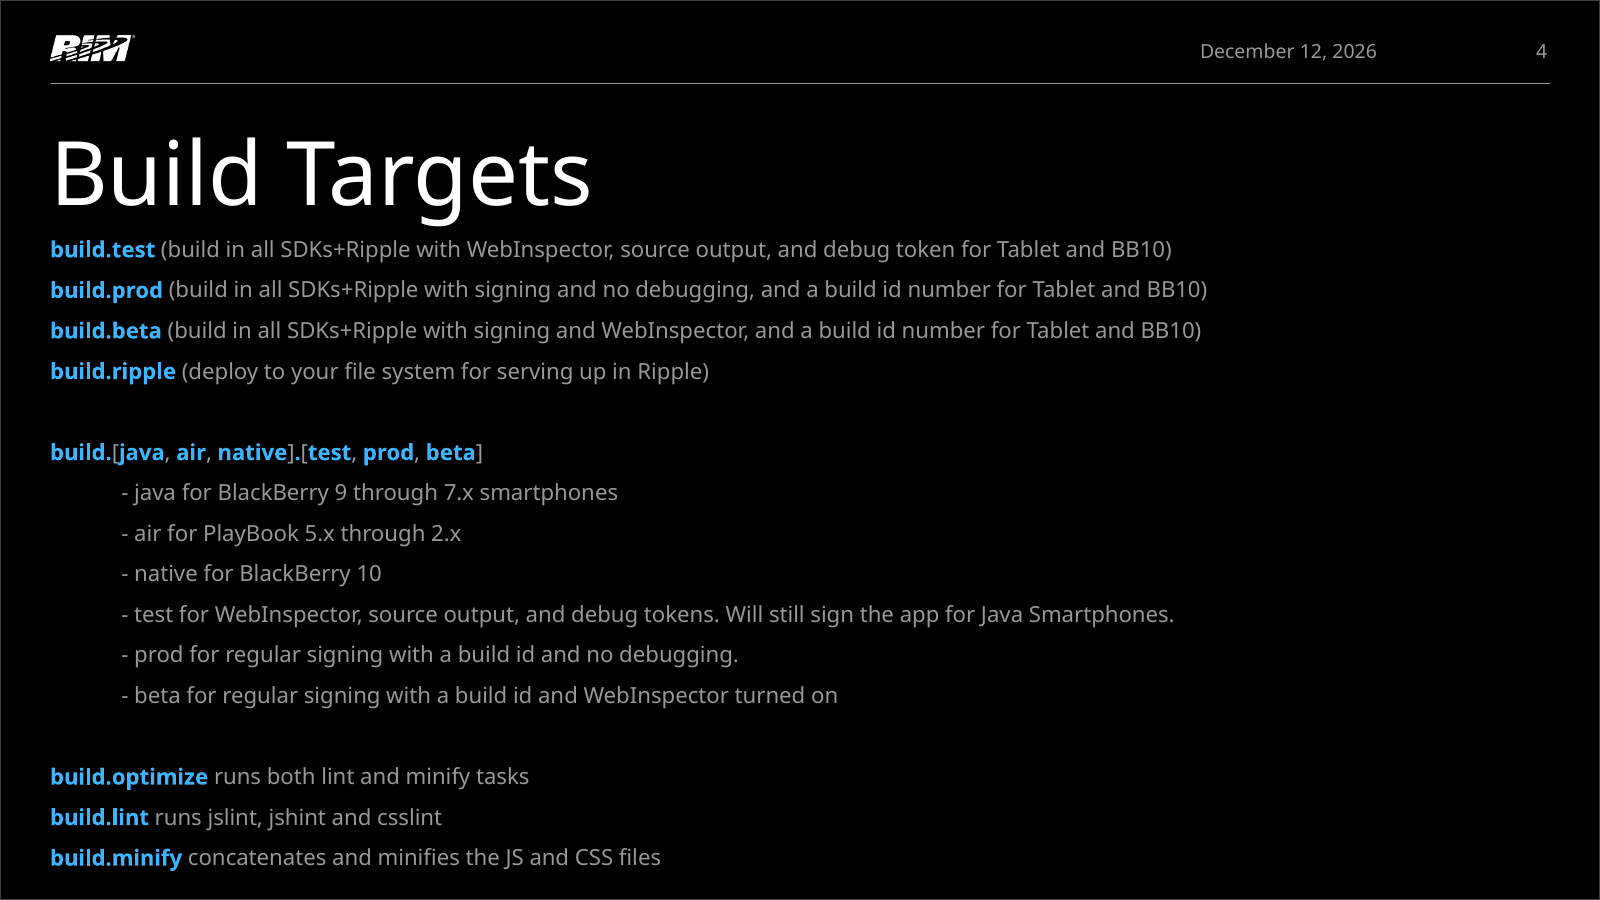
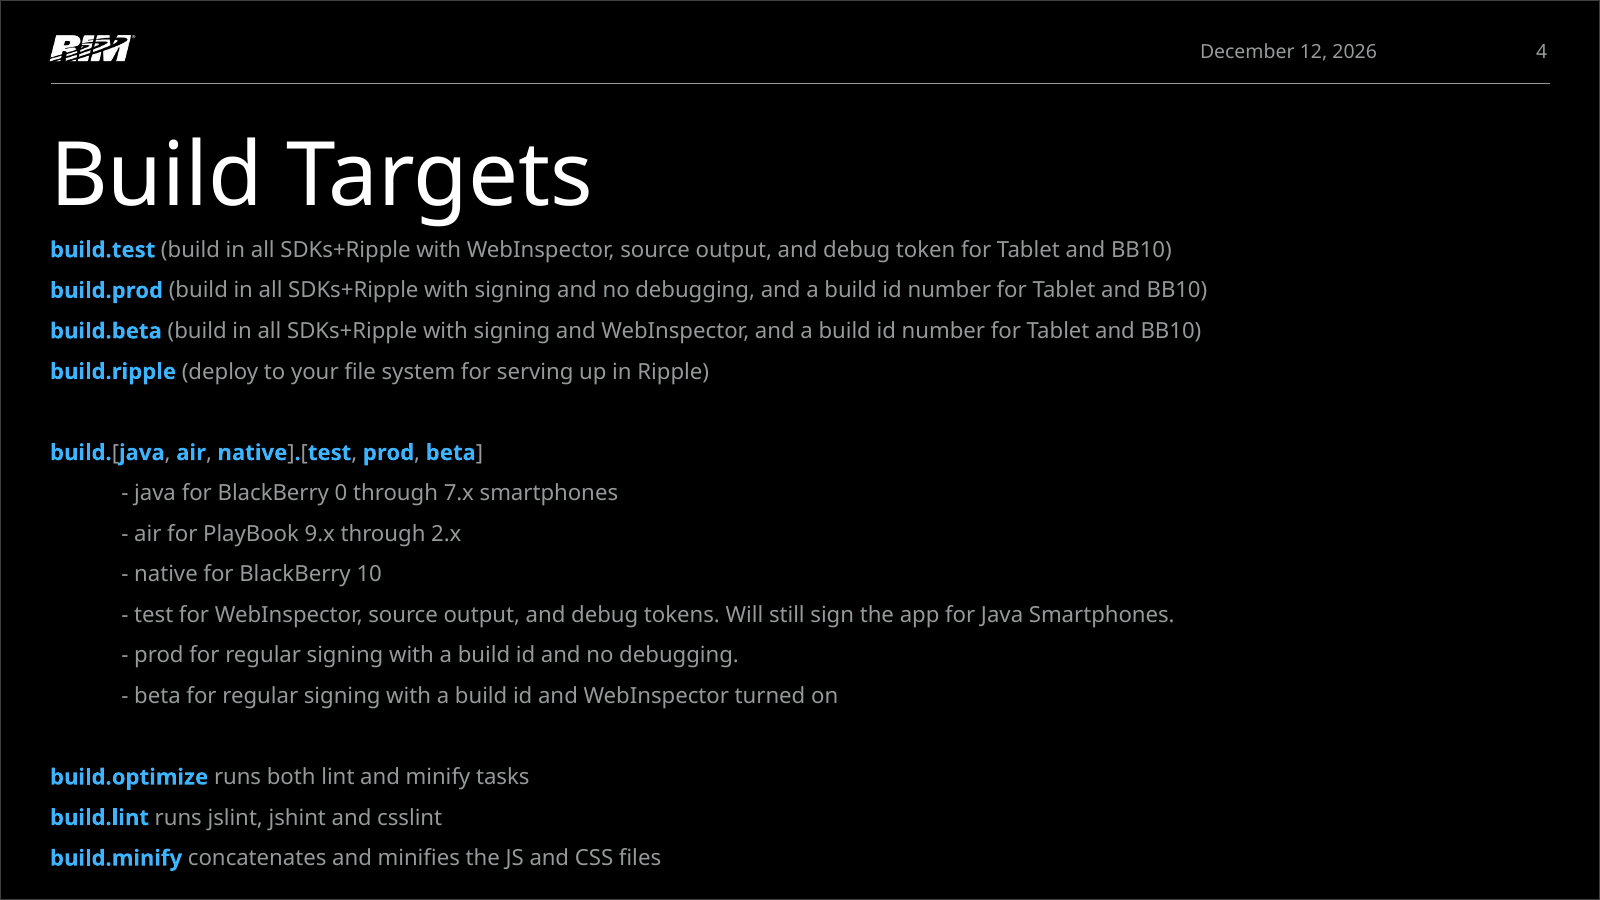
9: 9 -> 0 (341, 493)
5.x: 5.x -> 9.x (320, 534)
